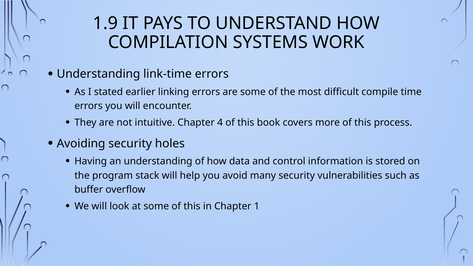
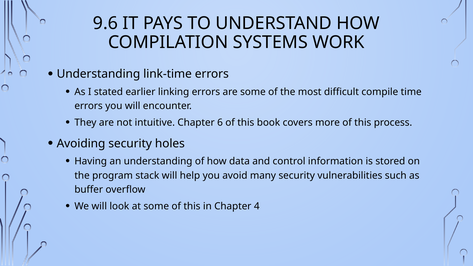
1.9: 1.9 -> 9.6 (105, 23)
4: 4 -> 6 (220, 123)
1: 1 -> 4 (257, 206)
